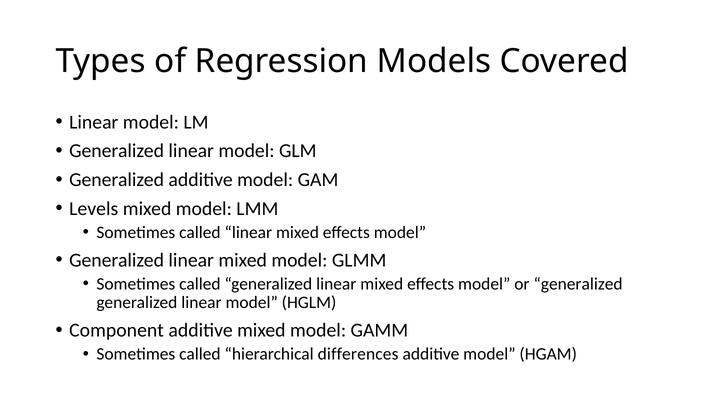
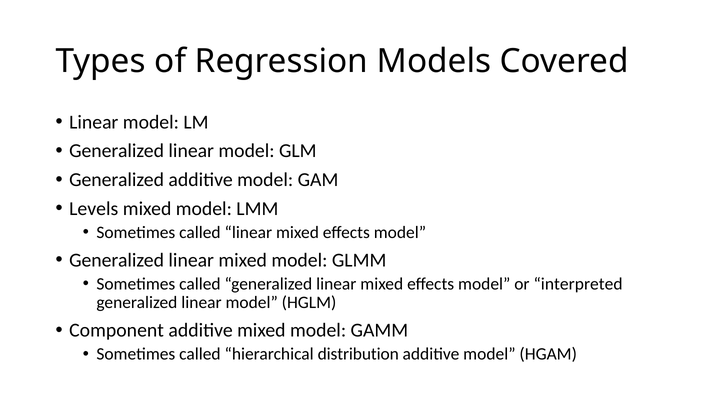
or generalized: generalized -> interpreted (578, 284)
differences: differences -> distribution (358, 355)
